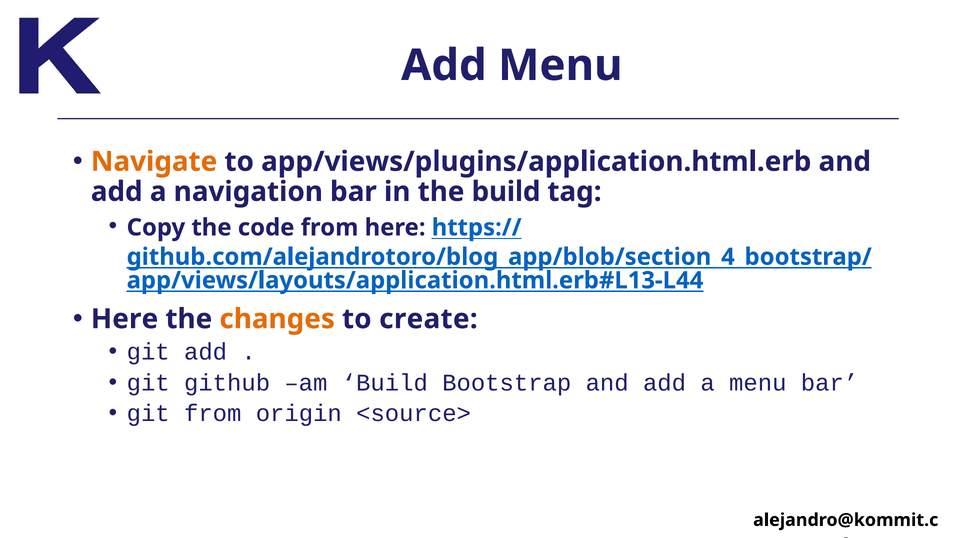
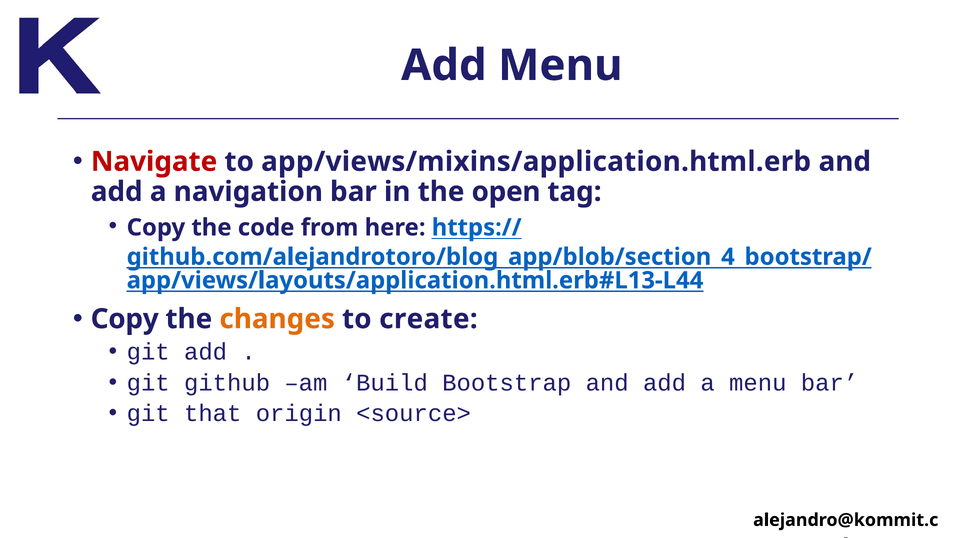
Navigate colour: orange -> red (154, 162)
app/views/plugins/application.html.erb: app/views/plugins/application.html.erb -> app/views/mixins/application.html.erb (536, 162)
the build: build -> open (506, 192)
Here: Here -> Copy (125, 319)
git from: from -> that (213, 413)
